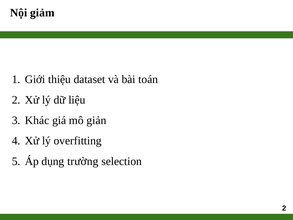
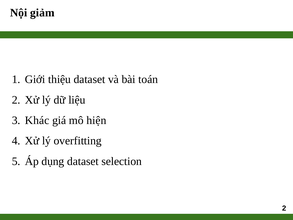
giản: giản -> hiện (96, 120)
dụng trường: trường -> dataset (83, 161)
